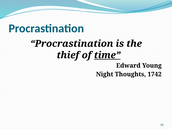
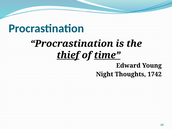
thief underline: none -> present (68, 55)
